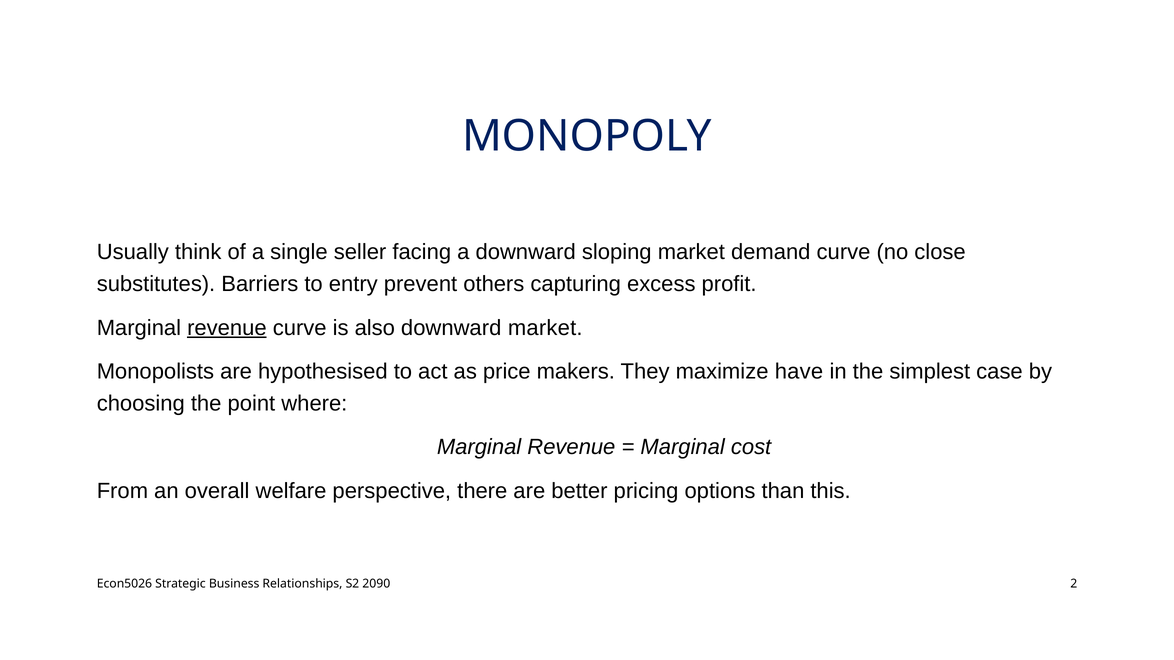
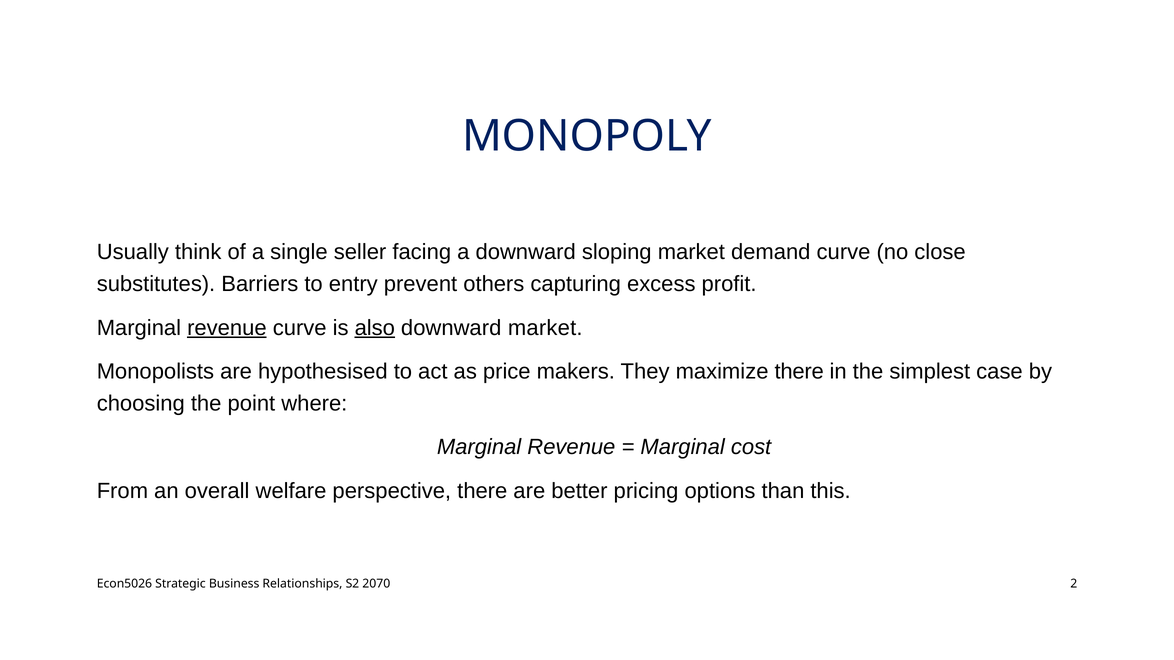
also underline: none -> present (375, 328)
maximize have: have -> there (799, 372)
2090: 2090 -> 2070 (376, 584)
